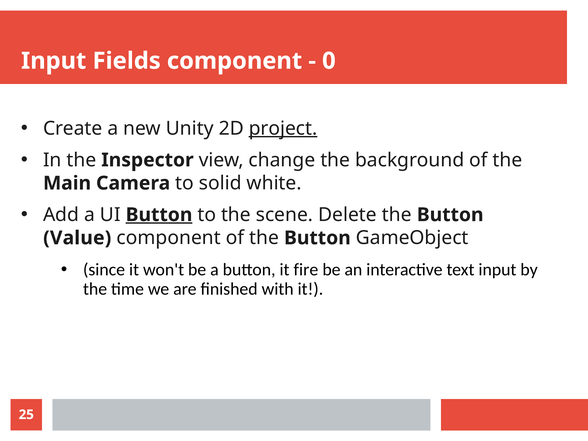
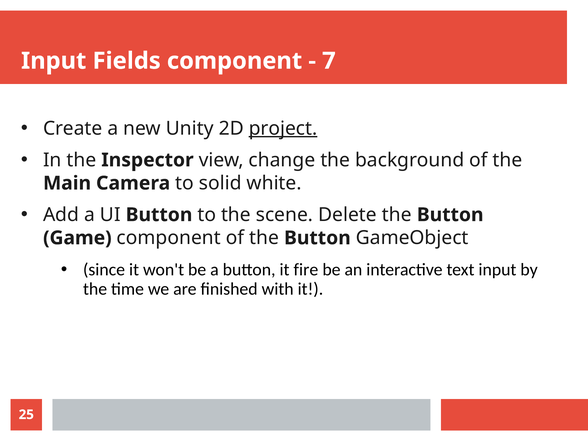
0: 0 -> 7 (329, 61)
Button underline: present -> none (159, 215)
Value: Value -> Game (77, 238)
